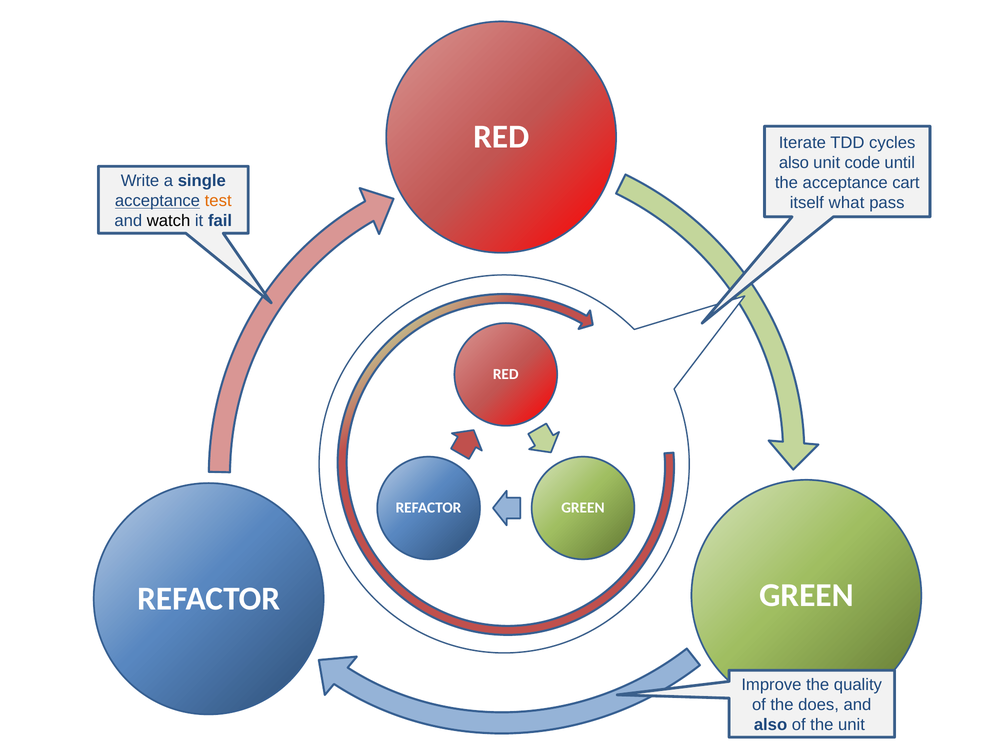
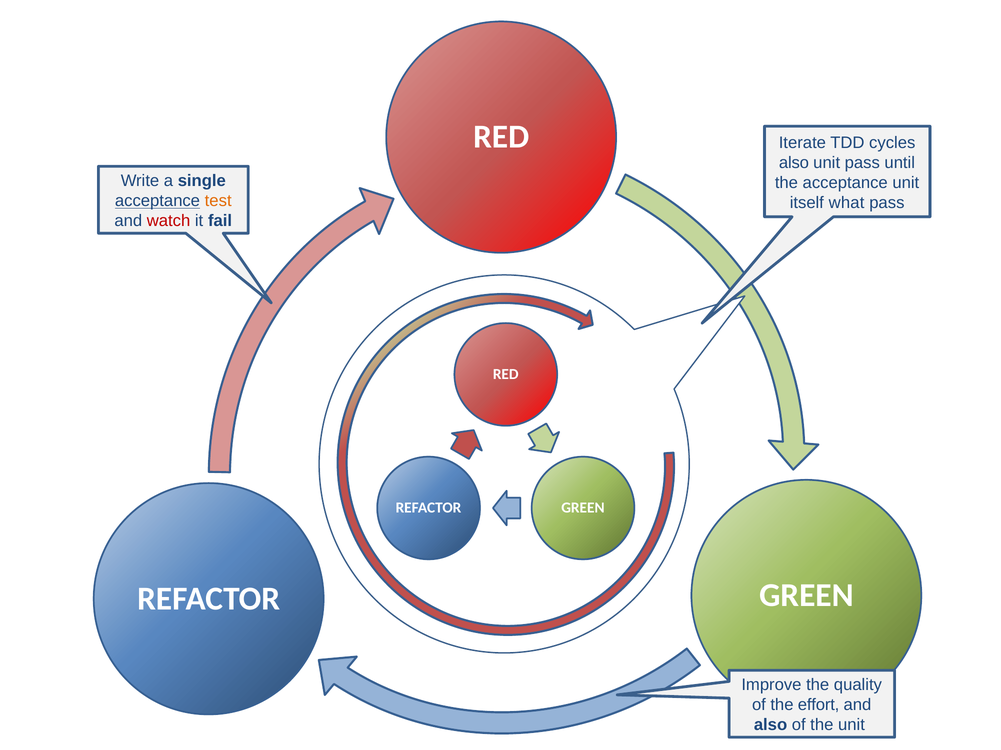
unit code: code -> pass (862, 163)
acceptance cart: cart -> unit (906, 183)
watch colour: black -> red (169, 221)
does: does -> effort (819, 706)
